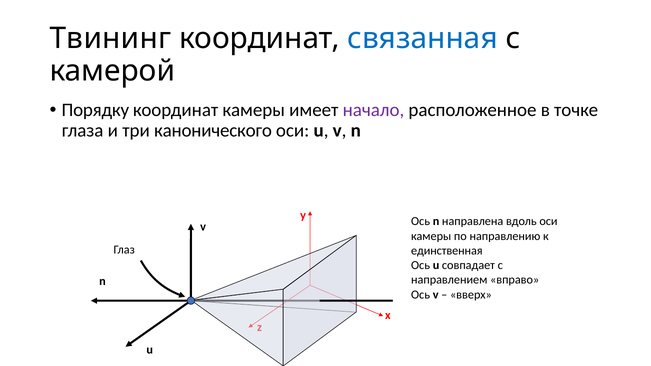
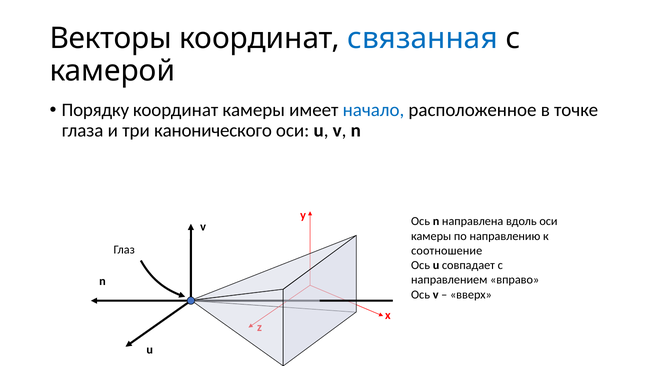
Твининг: Твининг -> Векторы (111, 39)
начало colour: purple -> blue (373, 110)
единственная: единственная -> соотношение (447, 251)
